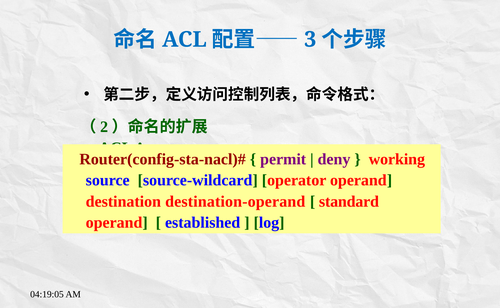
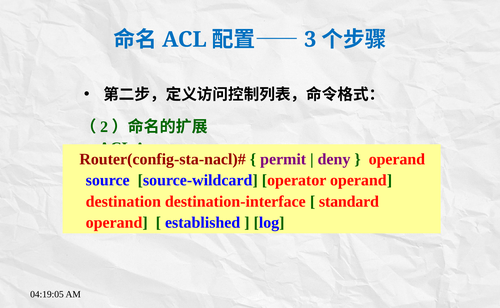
working: working -> operand (397, 159)
destination-operand: destination-operand -> destination-interface (235, 201)
